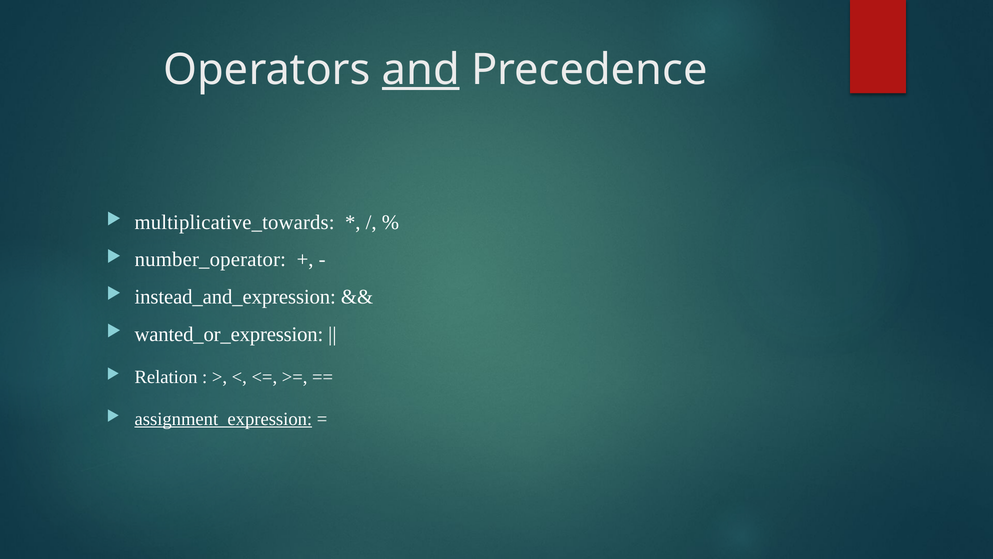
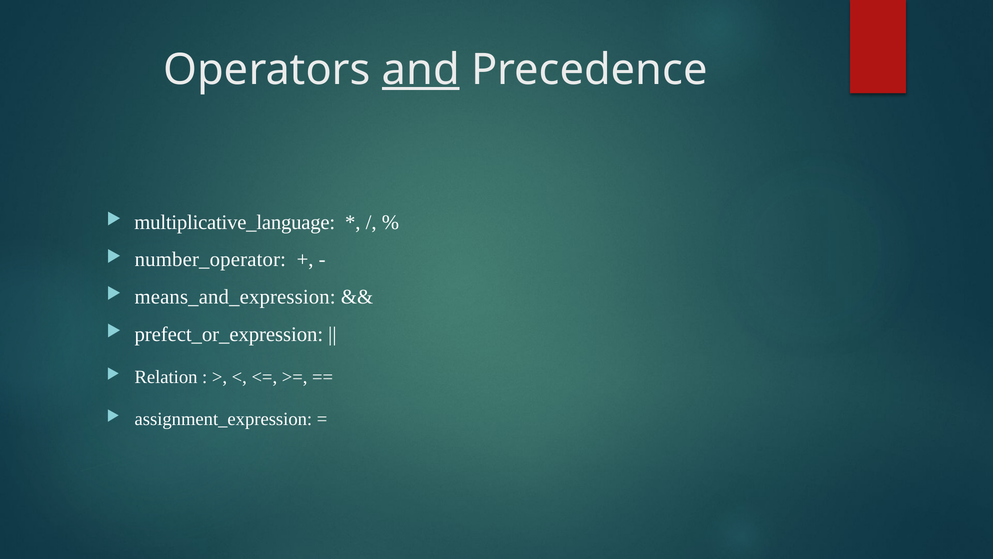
multiplicative_towards: multiplicative_towards -> multiplicative_language (235, 222)
instead_and_expression: instead_and_expression -> means_and_expression (235, 297)
wanted_or_expression: wanted_or_expression -> prefect_or_expression (229, 334)
assignment_expression underline: present -> none (223, 419)
